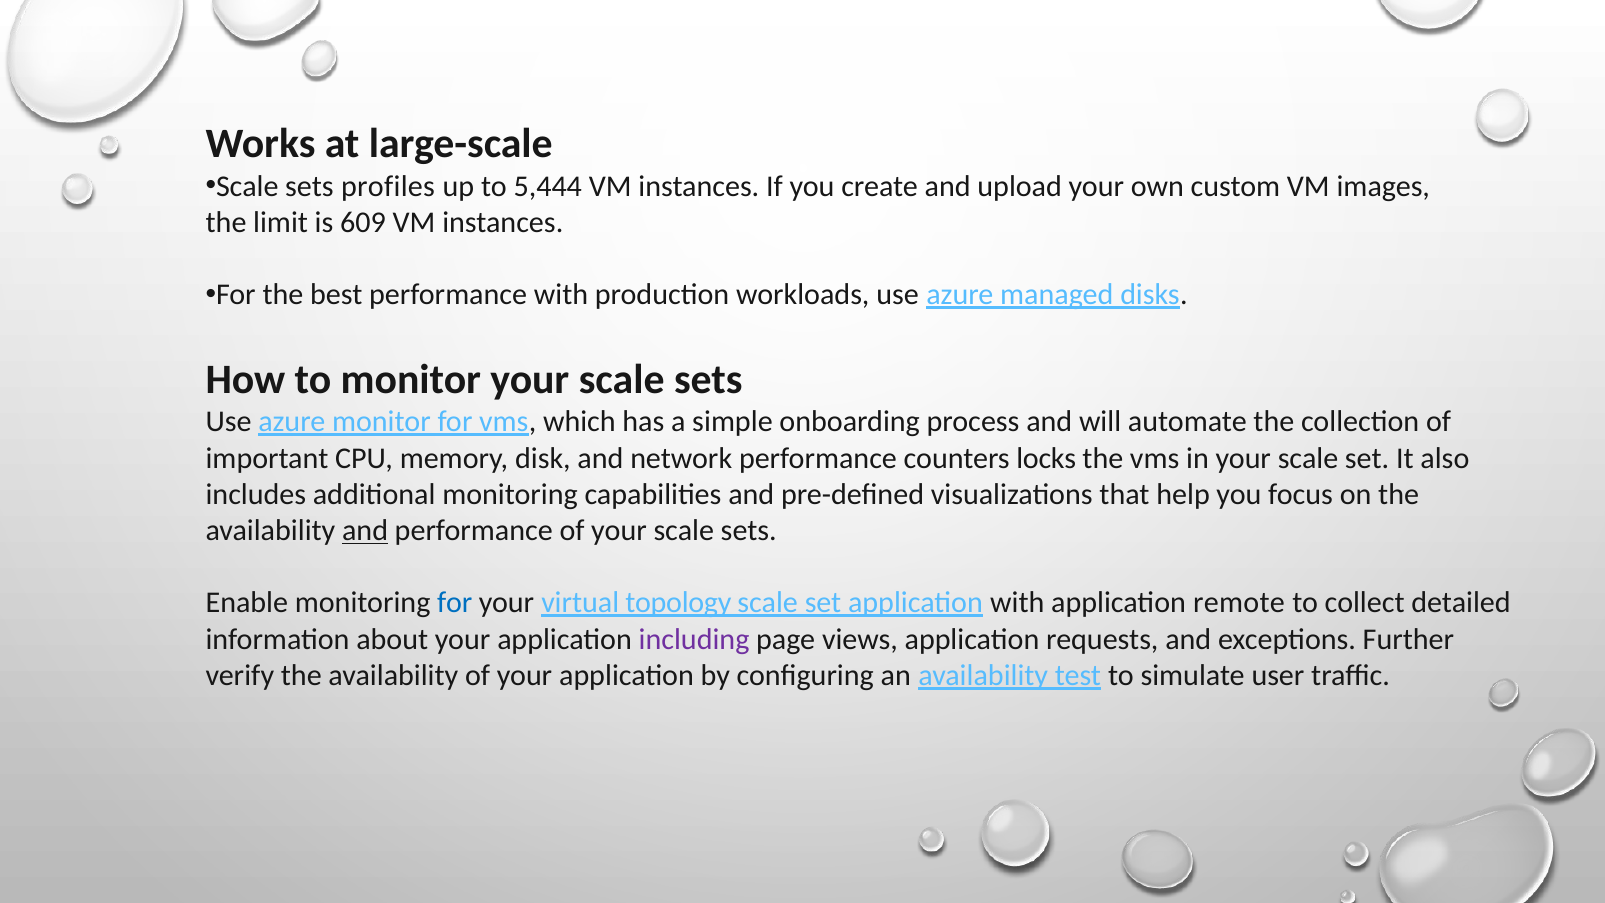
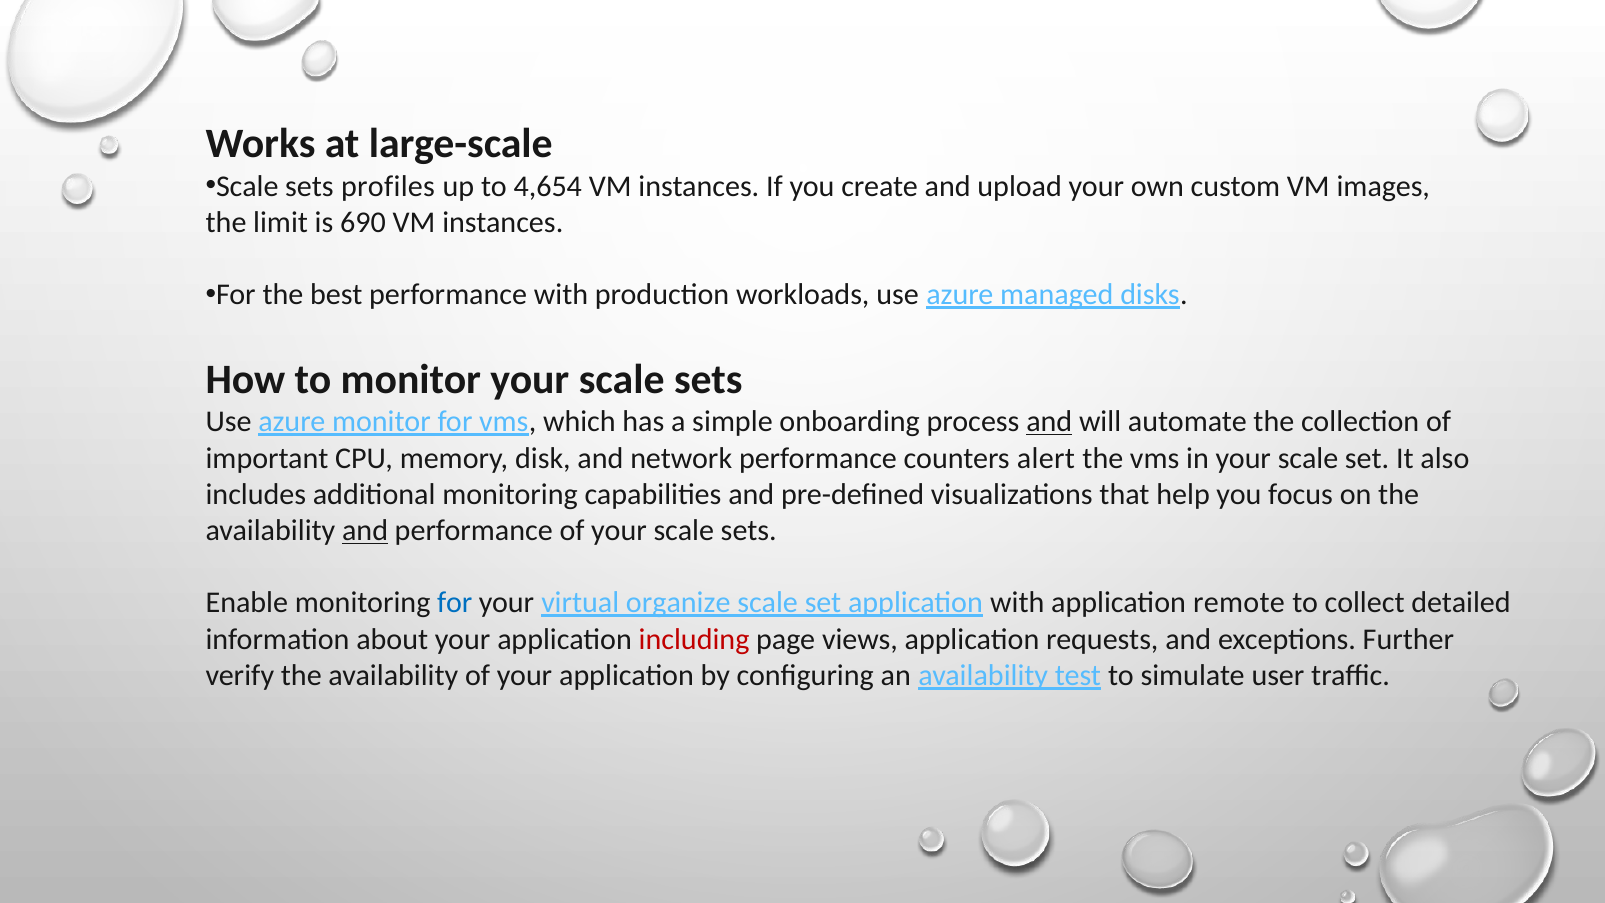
5,444: 5,444 -> 4,654 (548, 186)
609: 609 -> 690 (363, 222)
and underline: none -> present (1049, 421)
locks: locks -> alert (1046, 458)
topology: topology -> organize (678, 603)
including colour: purple -> red (694, 639)
